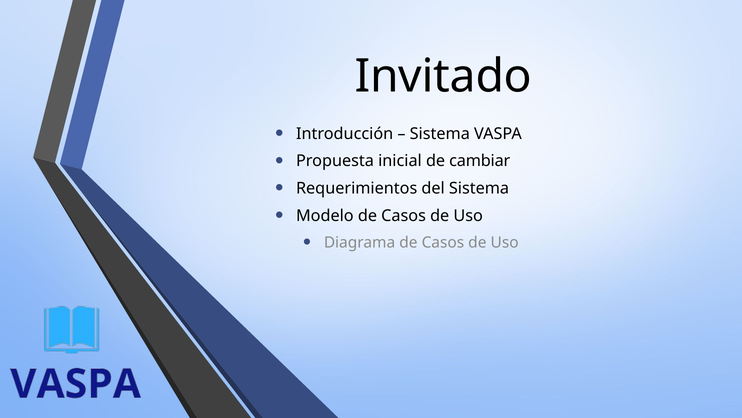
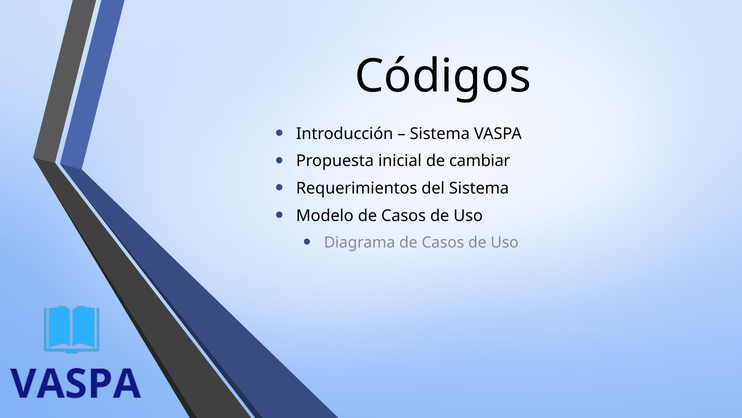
Invitado: Invitado -> Códigos (443, 76)
